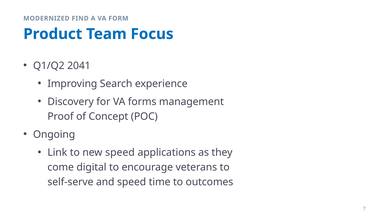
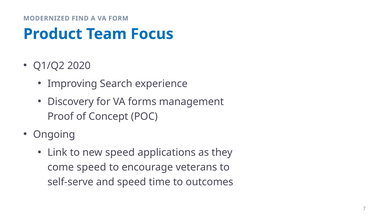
2041: 2041 -> 2020 (79, 66)
come digital: digital -> speed (91, 167)
